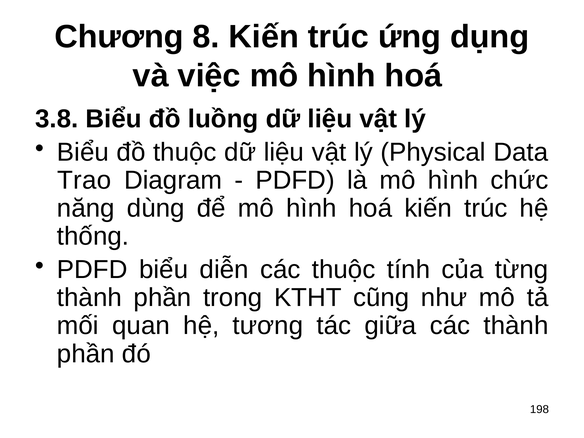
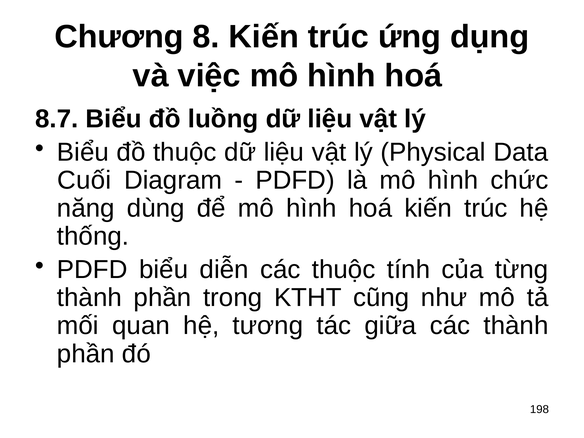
3.8: 3.8 -> 8.7 (57, 119)
Trao: Trao -> Cuối (84, 180)
